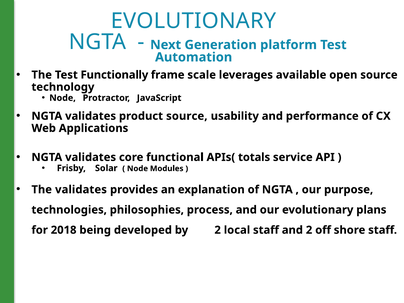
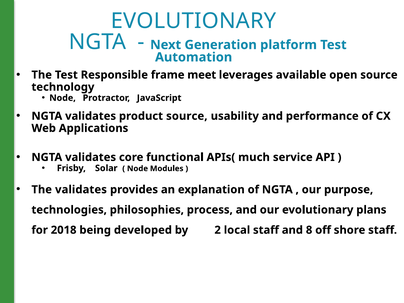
Functionally: Functionally -> Responsible (114, 75)
scale: scale -> meet (202, 75)
totals: totals -> much (254, 157)
and 2: 2 -> 8 (309, 230)
